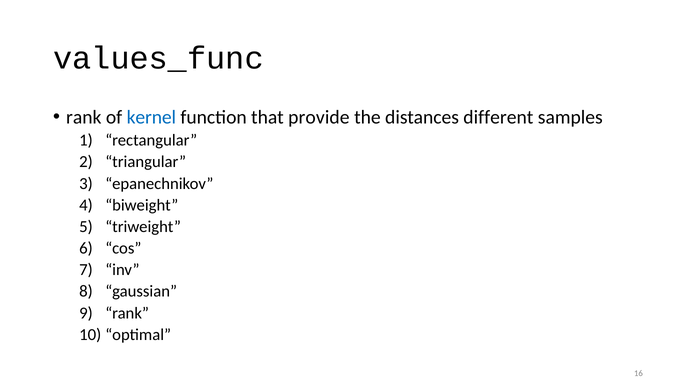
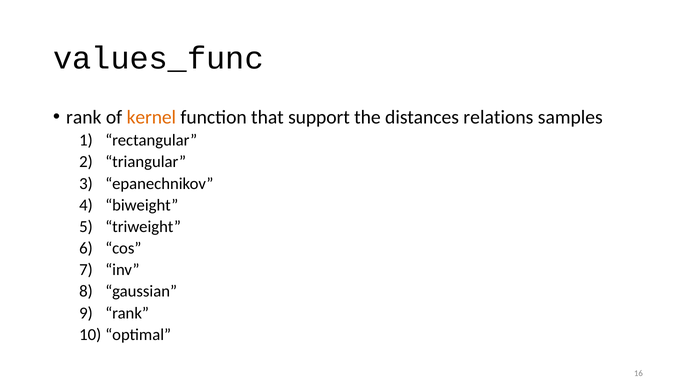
kernel colour: blue -> orange (151, 117)
provide: provide -> support (319, 117)
different: different -> relations (498, 117)
